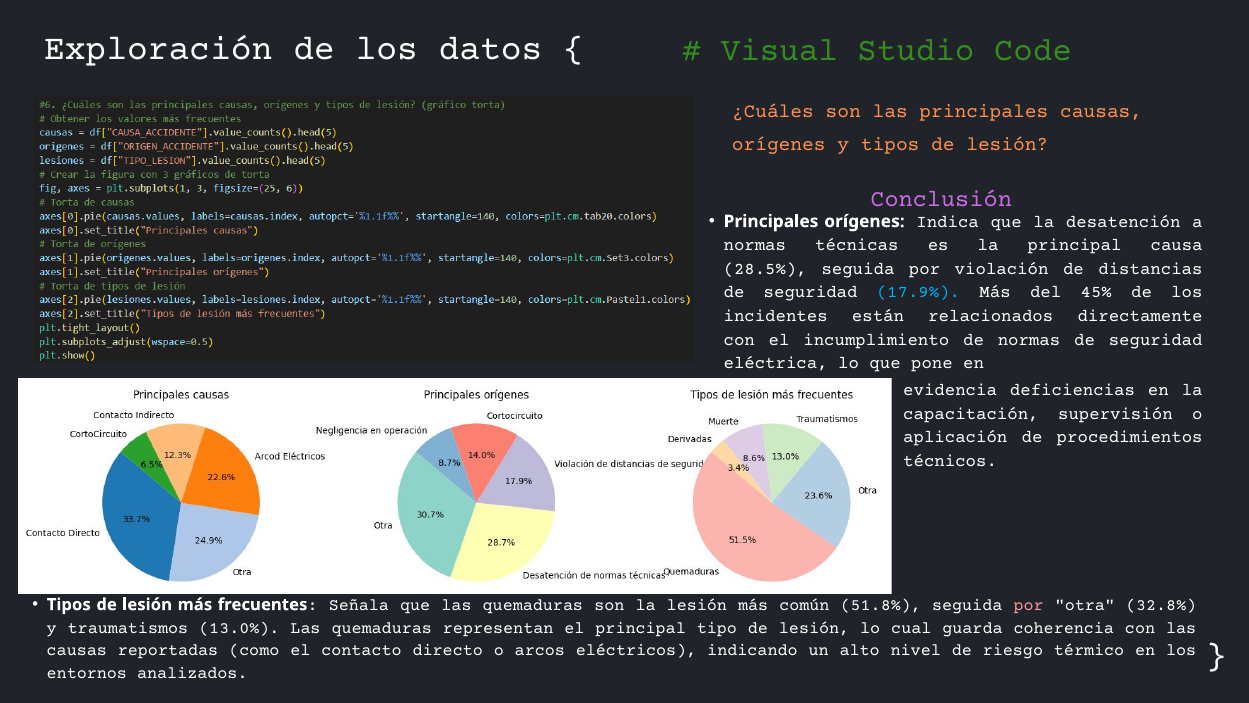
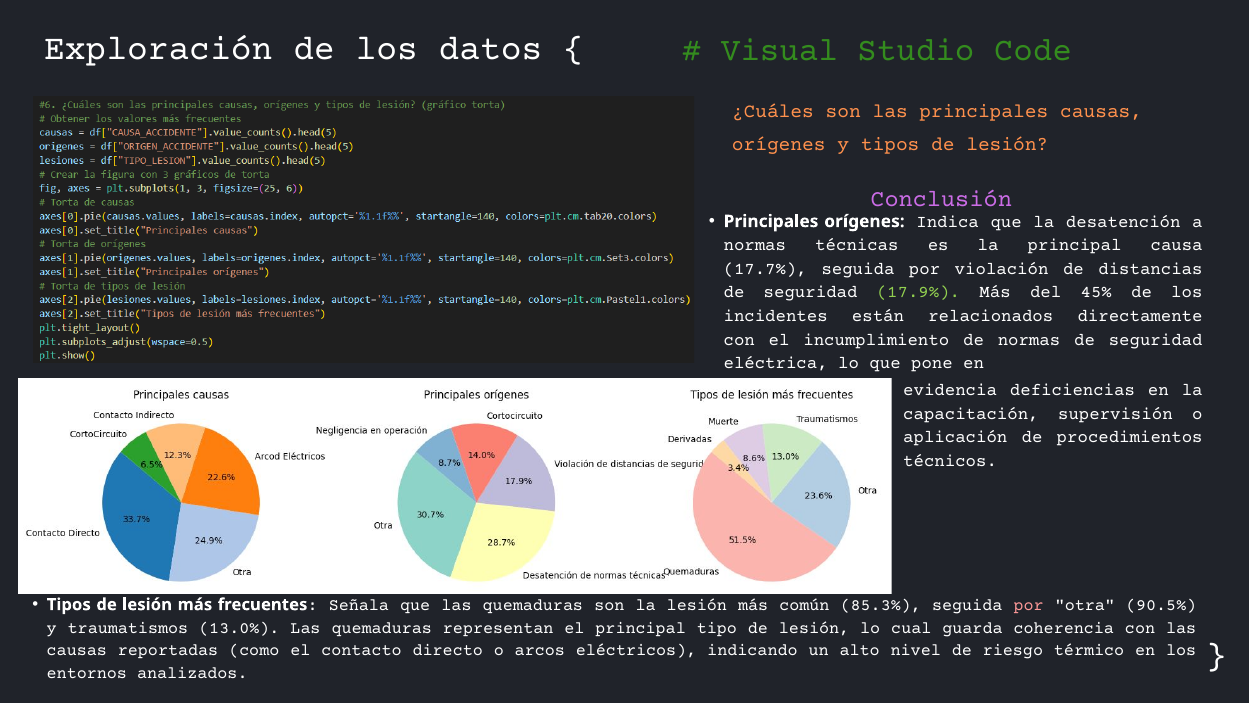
28.5%: 28.5% -> 17.7% (765, 268)
17.9% colour: light blue -> light green (918, 292)
51.8%: 51.8% -> 85.3% (881, 604)
32.8%: 32.8% -> 90.5% (1161, 604)
